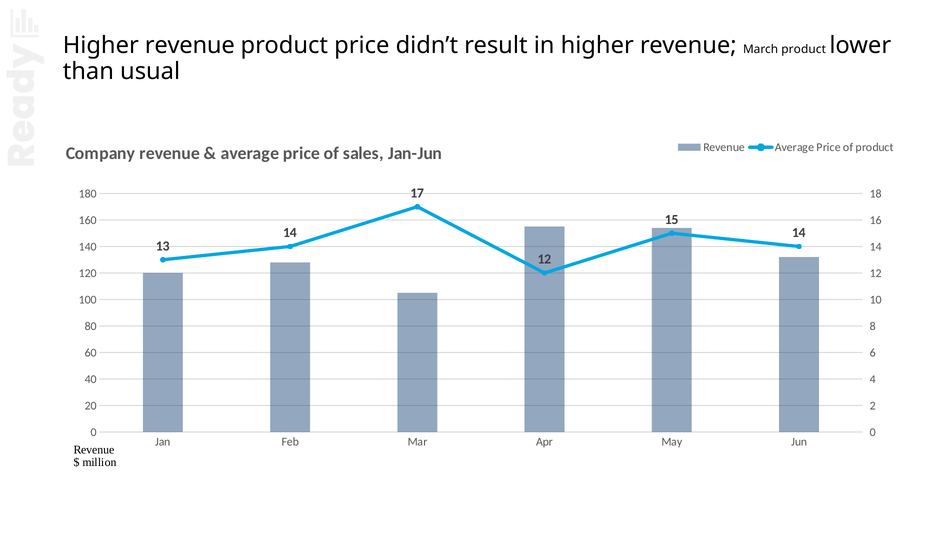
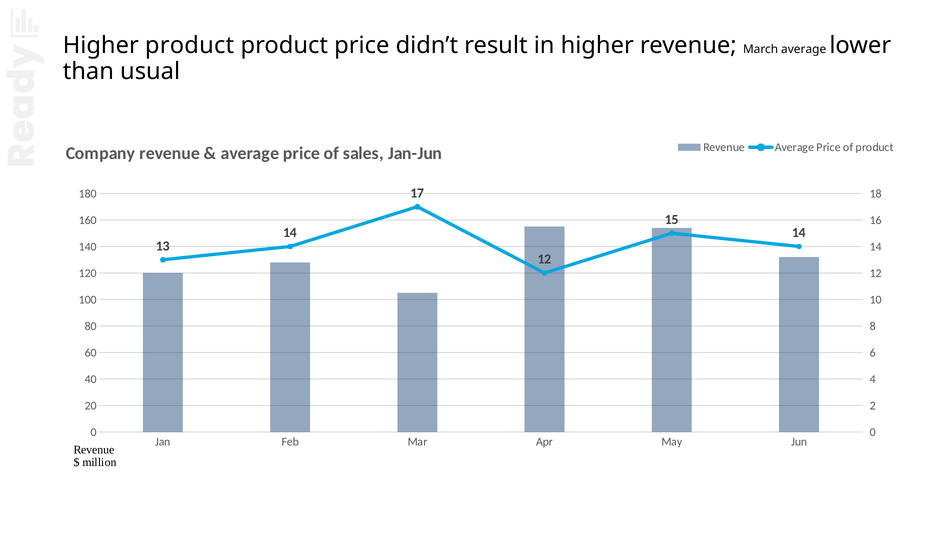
revenue: revenue -> product (190, 46)
March product: product -> average (804, 50)
